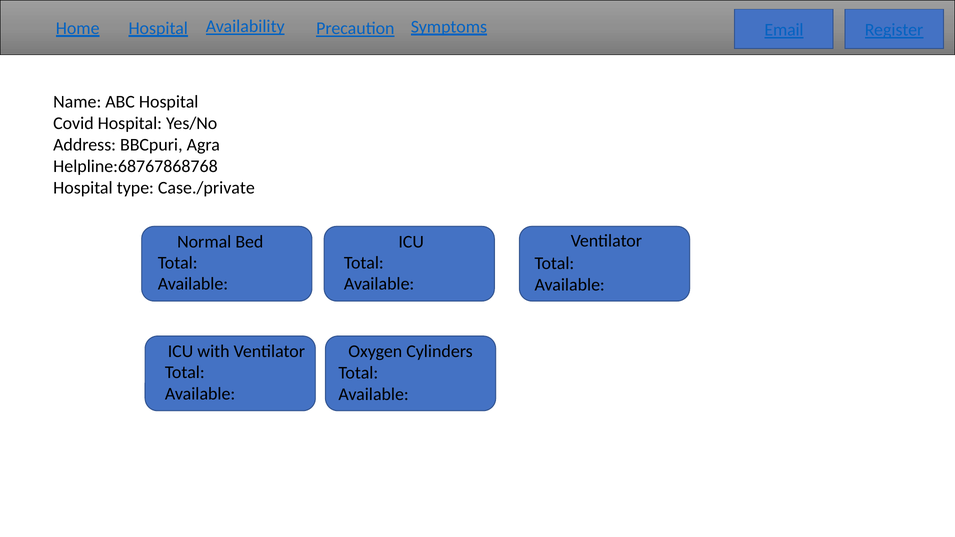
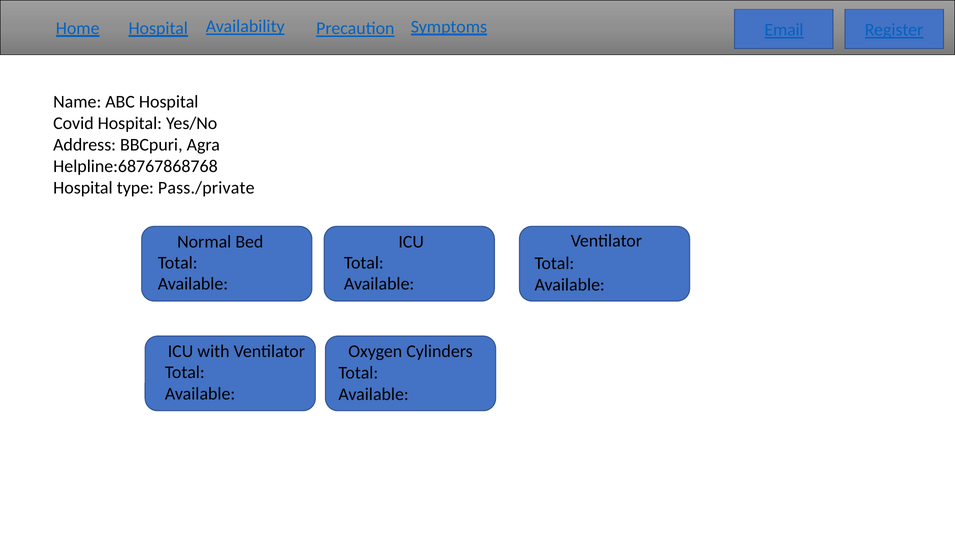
Case./private: Case./private -> Pass./private (206, 188)
